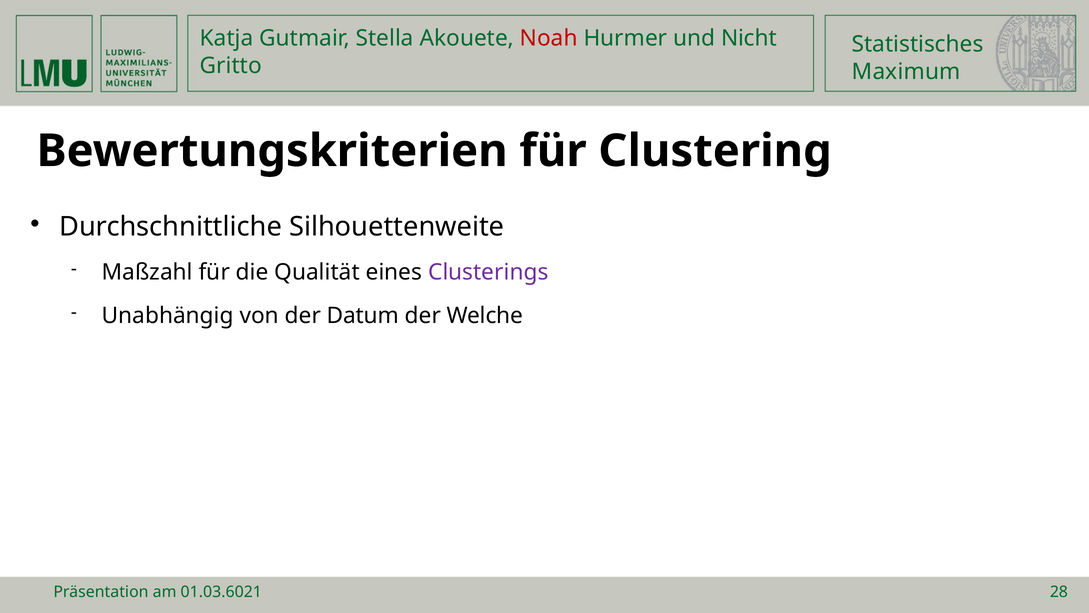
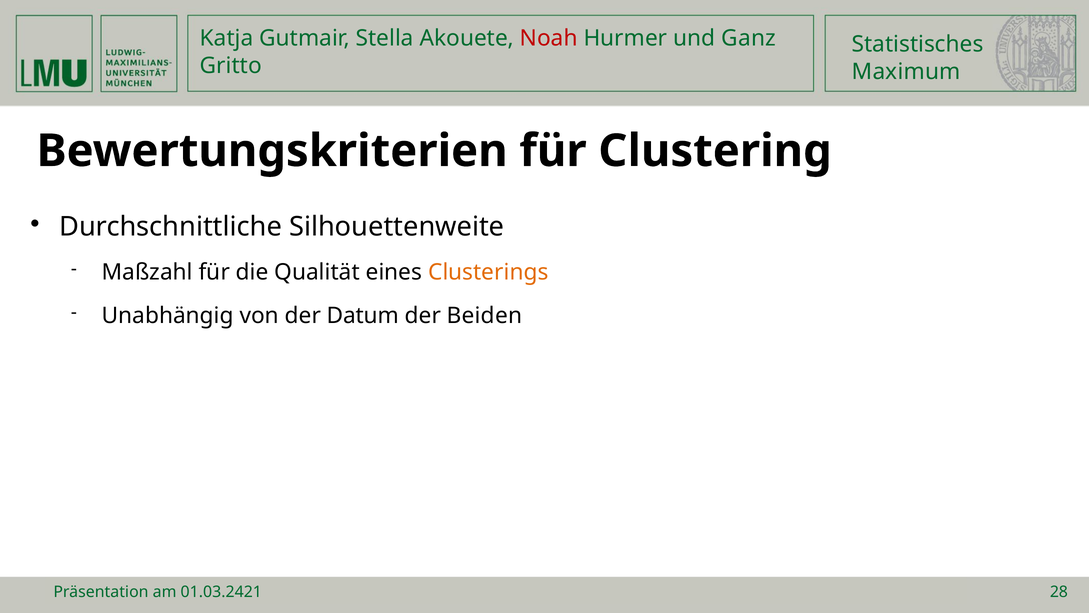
Nicht: Nicht -> Ganz (749, 38)
Clusterings colour: purple -> orange (488, 272)
Welche: Welche -> Beiden (485, 315)
01.03.6021: 01.03.6021 -> 01.03.2421 (221, 592)
